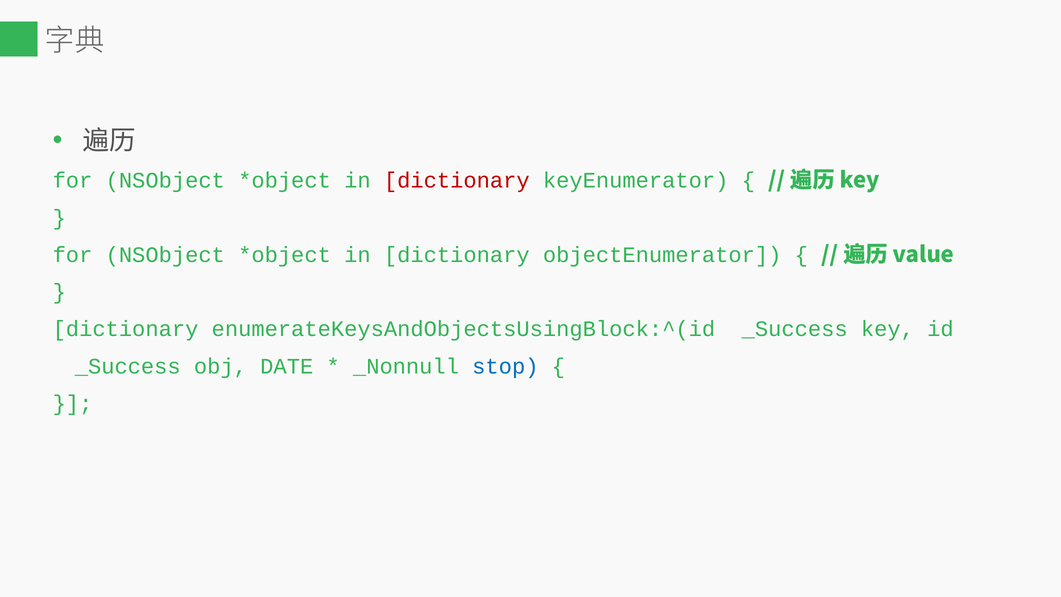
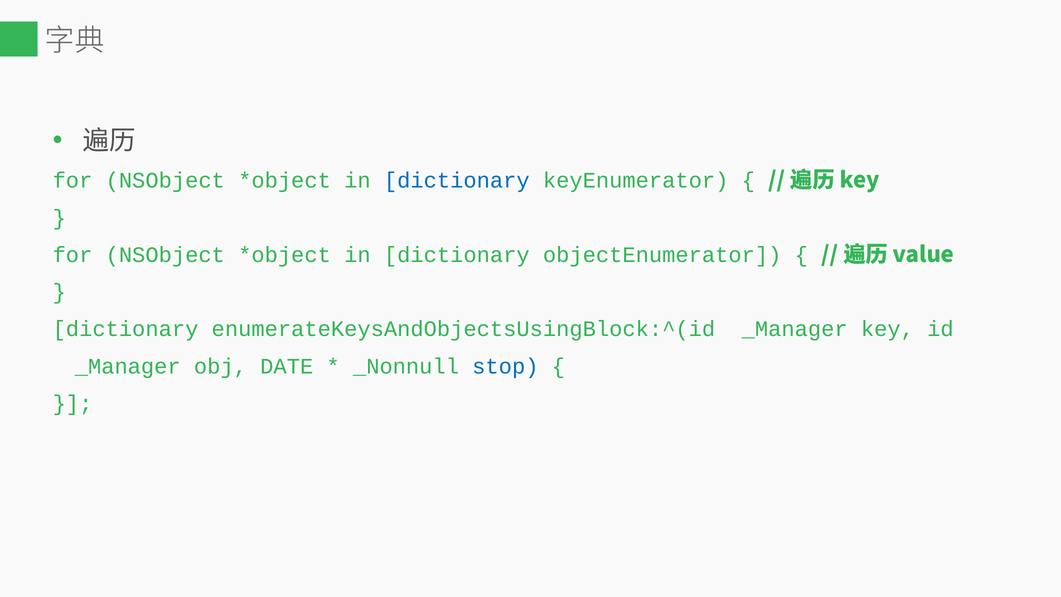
dictionary colour: red -> blue (457, 181)
enumerateKeysAndObjectsUsingBlock:^(id _Success: _Success -> _Manager (795, 329)
_Success: _Success -> _Manager (128, 366)
